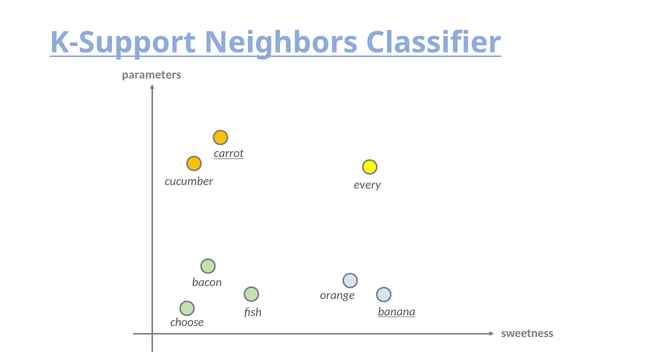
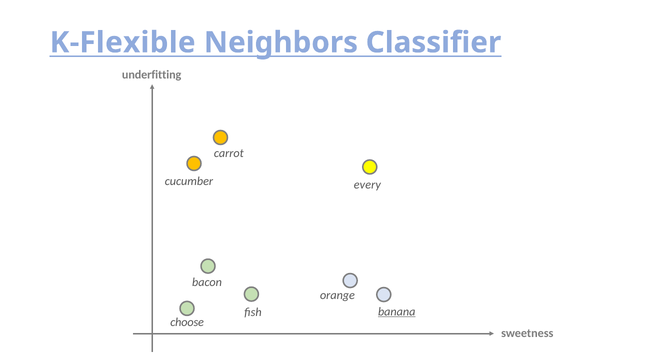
K-Support: K-Support -> K-Flexible (123, 43)
parameters: parameters -> underfitting (152, 75)
carrot underline: present -> none (229, 153)
